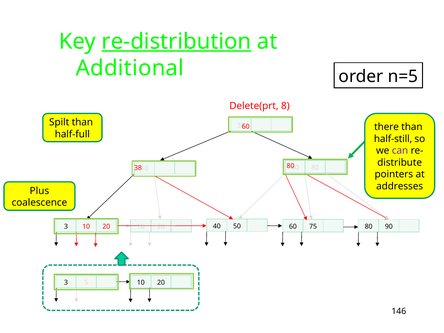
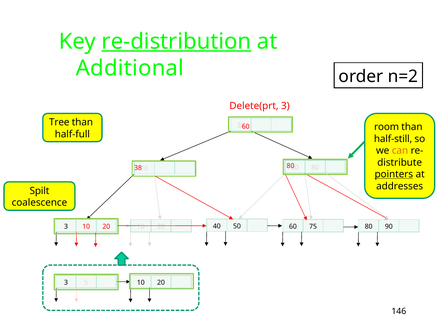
n=5: n=5 -> n=2 (403, 76)
Delete(prt 8: 8 -> 3 (285, 106)
Spilt: Spilt -> Tree (59, 122)
there: there -> room (387, 127)
can colour: purple -> orange (400, 151)
pointers underline: none -> present (394, 174)
Plus: Plus -> Spilt (39, 191)
